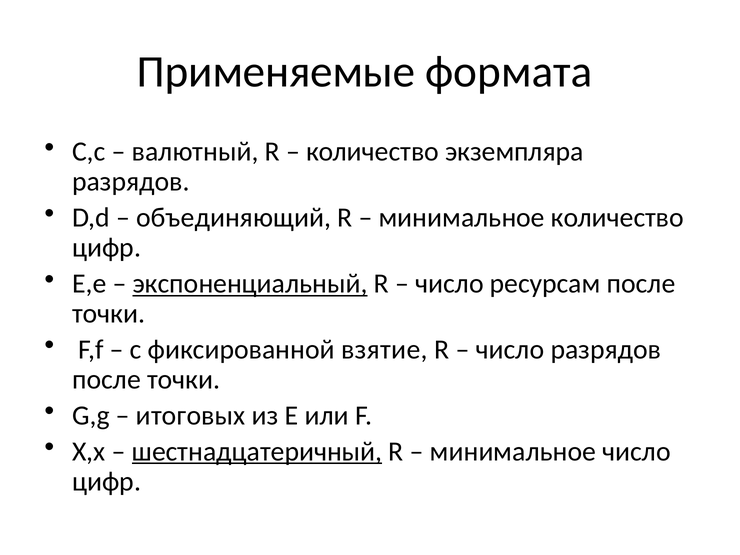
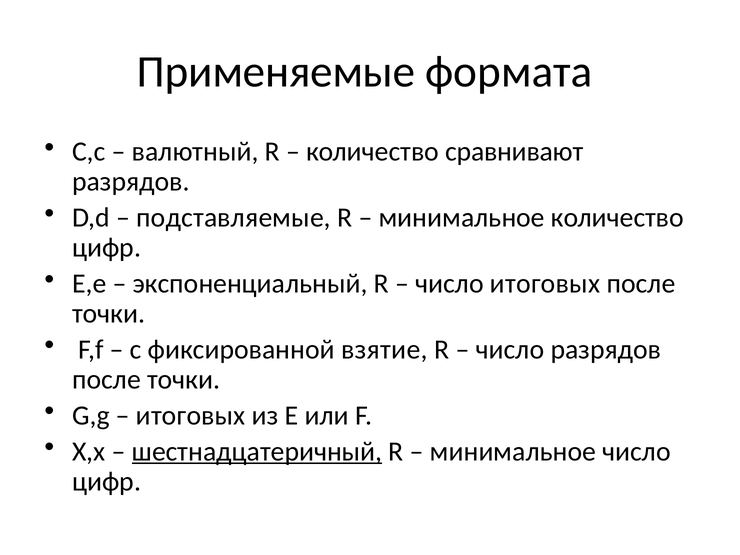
экземпляра: экземпляра -> сравнивают (514, 152)
объединяющий: объединяющий -> подставляемые (234, 218)
экспоненциальный underline: present -> none (250, 284)
число ресурсам: ресурсам -> итоговых (545, 284)
